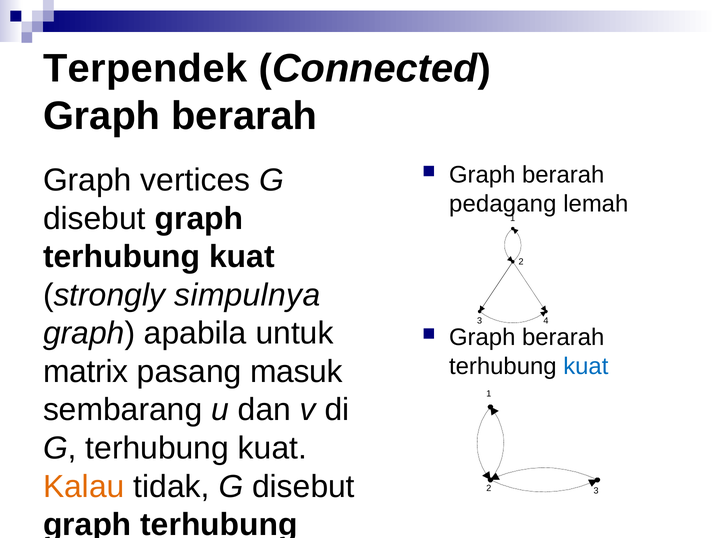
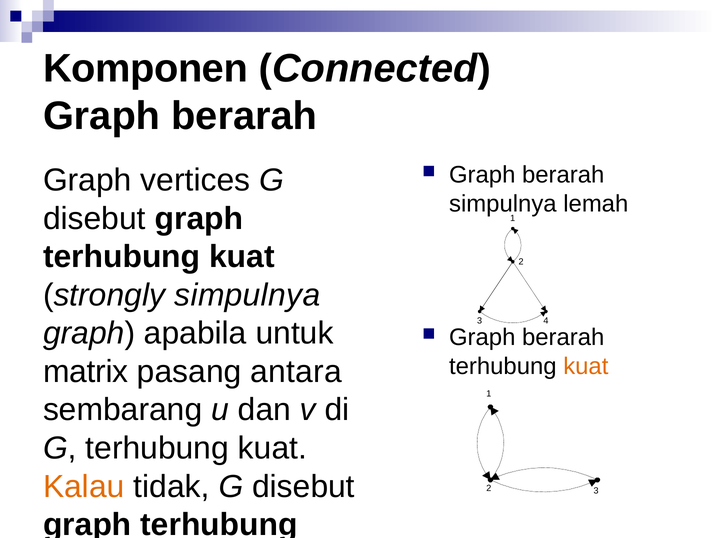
Terpendek: Terpendek -> Komponen (146, 68)
pedagang: pedagang -> simpulnya (503, 204)
kuat colour: blue -> orange (586, 366)
masuk: masuk -> antara (296, 372)
